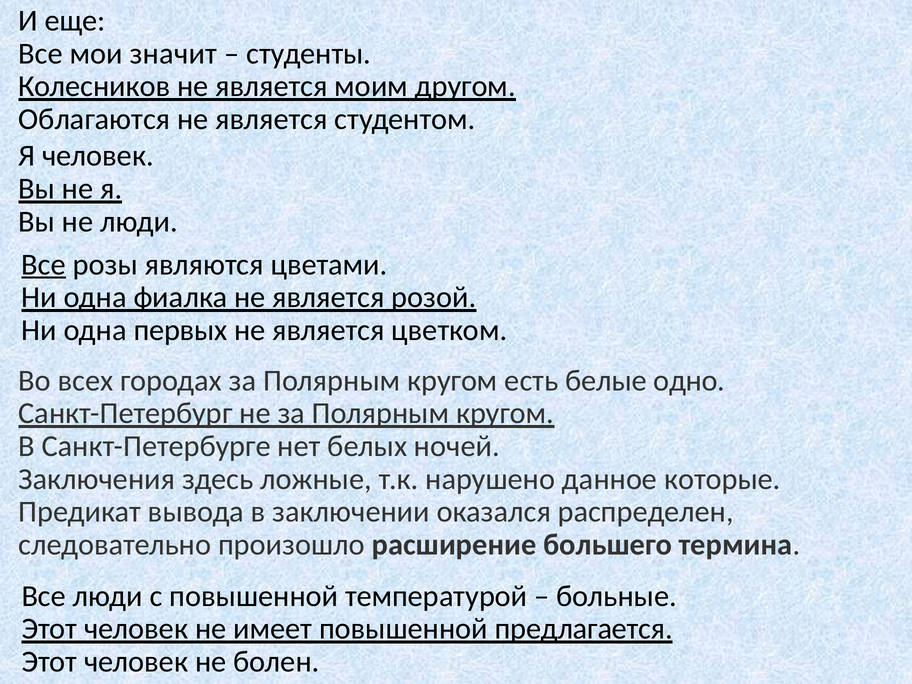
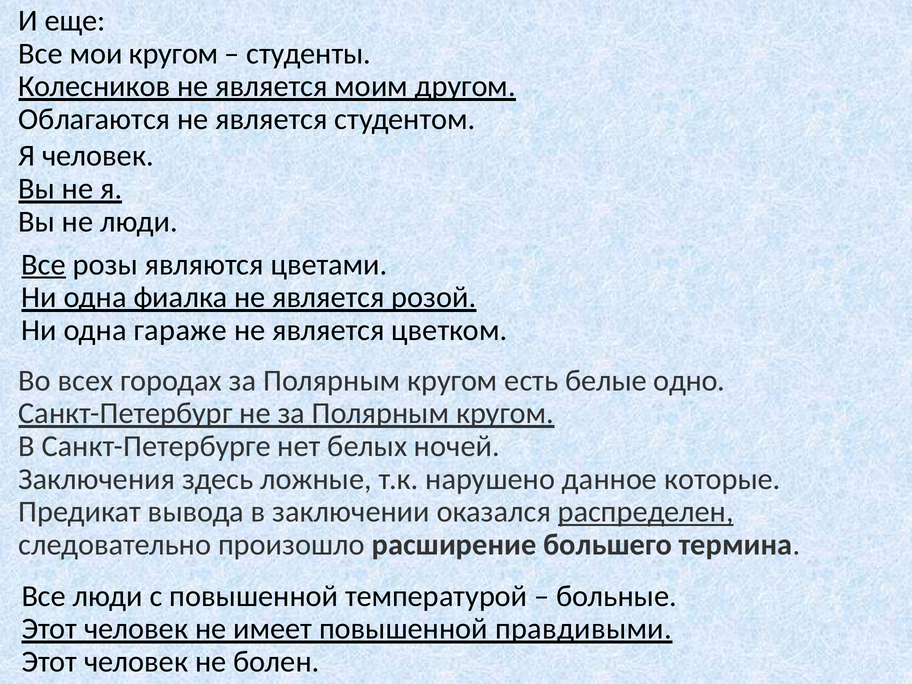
мои значит: значит -> кругом (174, 54)
первых: первых -> гараже (180, 330)
распределен underline: none -> present (646, 512)
предлагается: предлагается -> правдивыми (583, 629)
